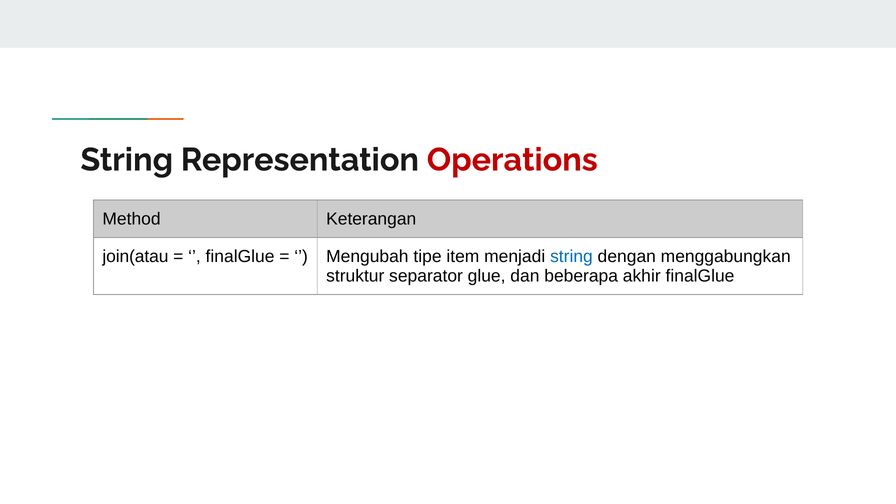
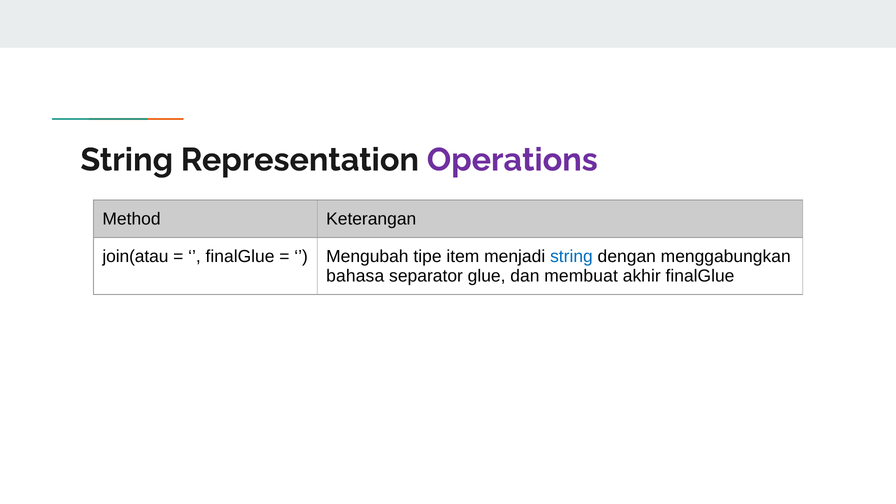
Operations colour: red -> purple (512, 160)
struktur: struktur -> bahasa (355, 276)
beberapa: beberapa -> membuat (581, 276)
